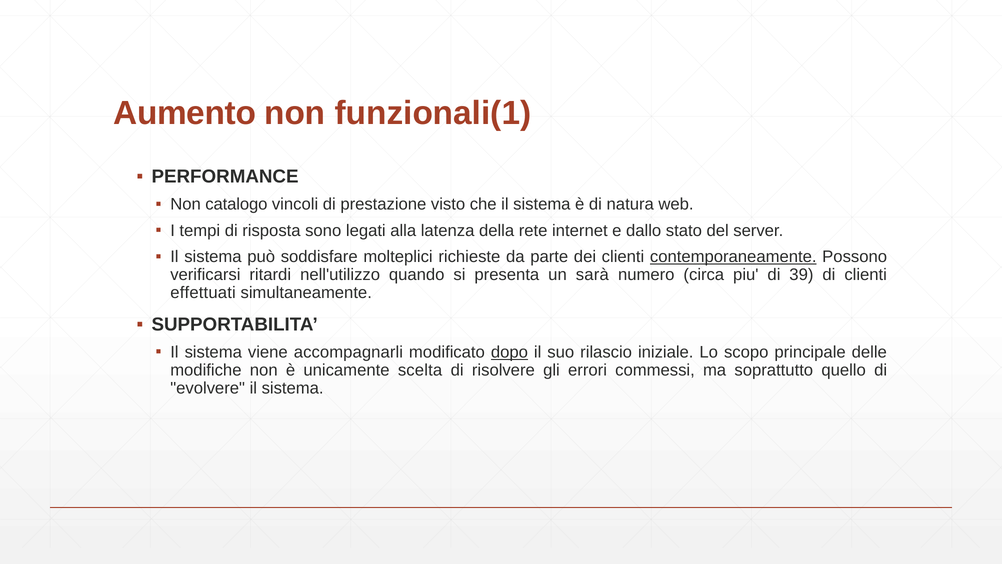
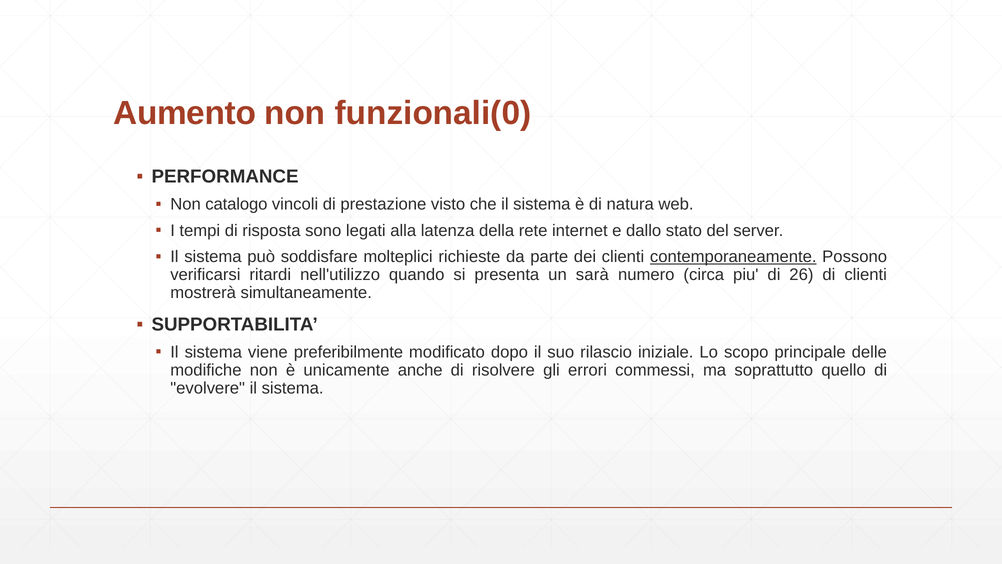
funzionali(1: funzionali(1 -> funzionali(0 (433, 113)
39: 39 -> 26 (801, 275)
effettuati: effettuati -> mostrerà (203, 293)
accompagnarli: accompagnarli -> preferibilmente (348, 352)
dopo underline: present -> none (509, 352)
scelta: scelta -> anche (420, 370)
